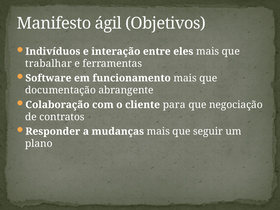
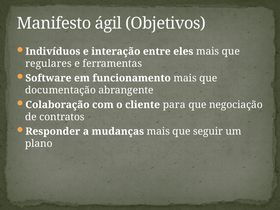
trabalhar: trabalhar -> regulares (48, 64)
